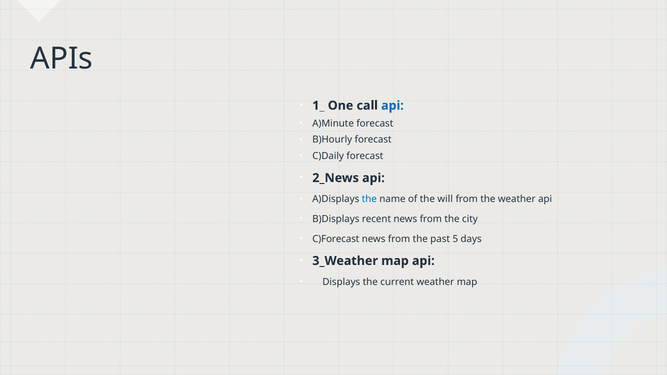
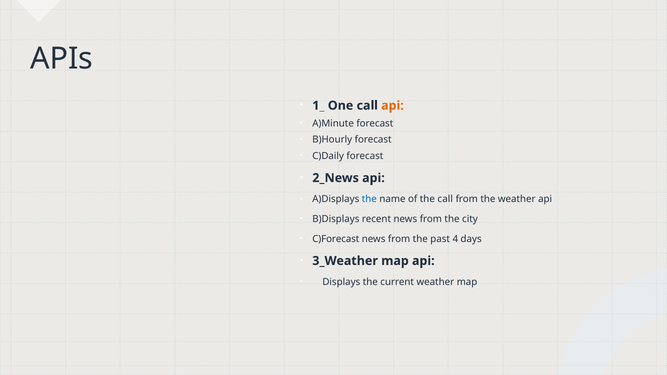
api colour: blue -> orange (392, 106)
the will: will -> call (445, 199)
5: 5 -> 4 (455, 239)
